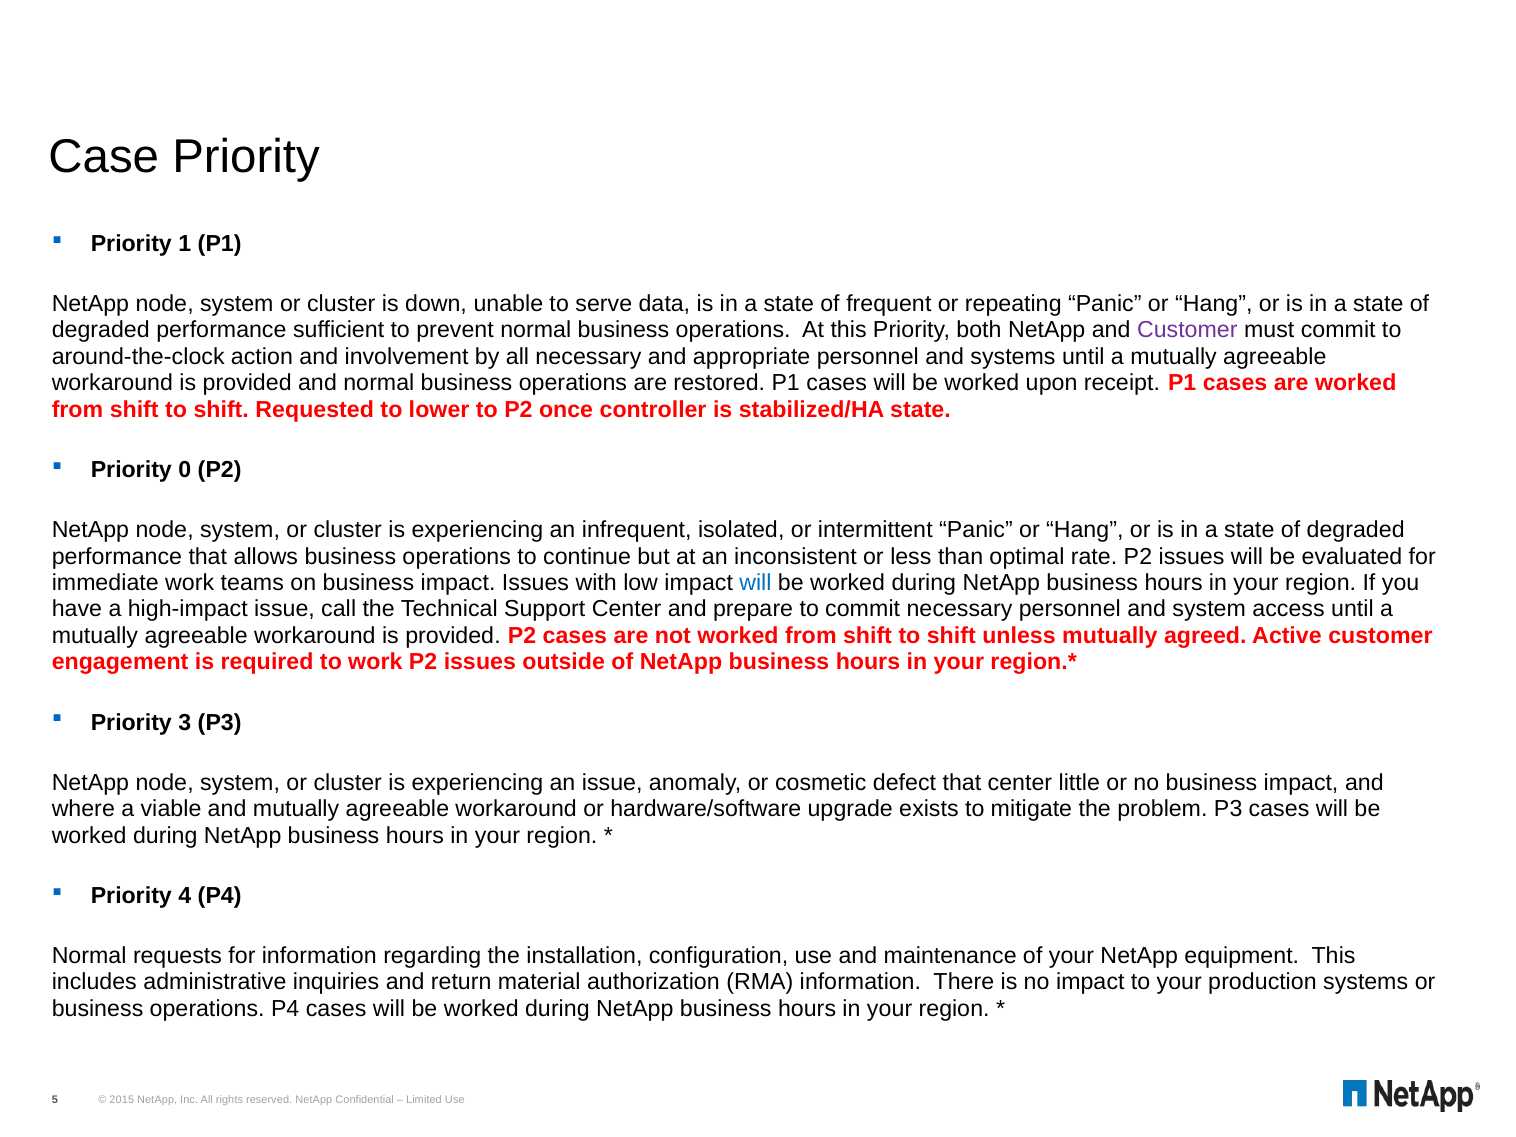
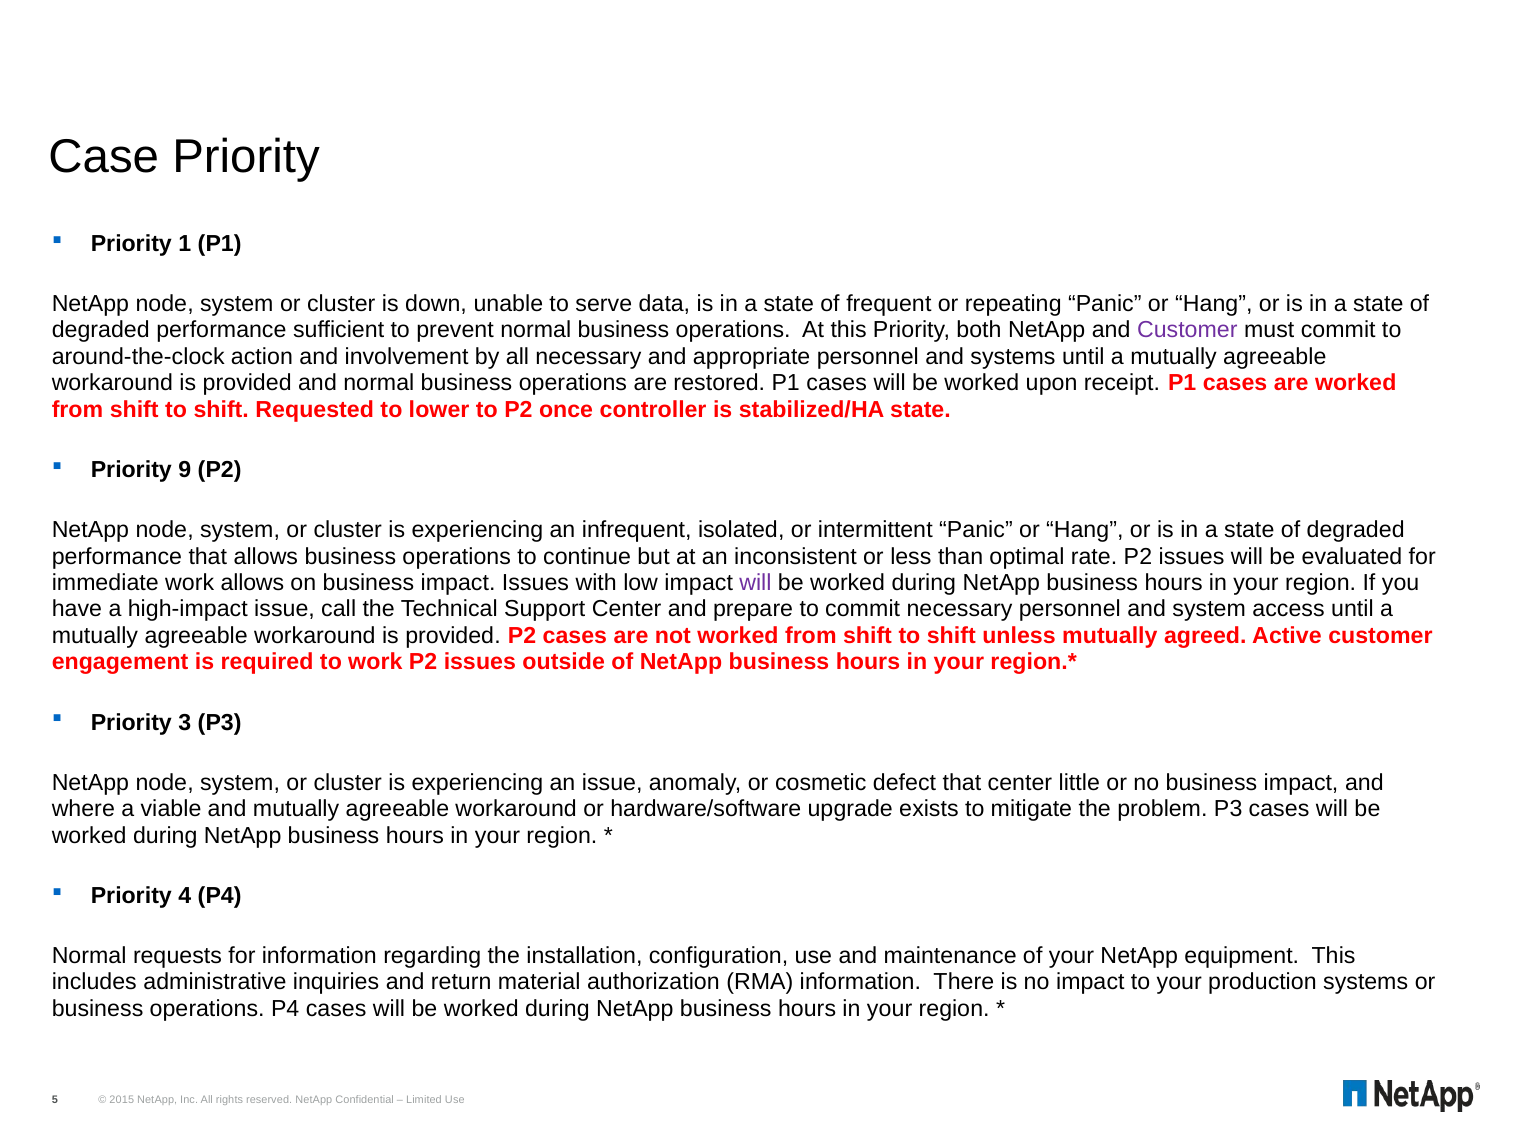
0: 0 -> 9 (185, 470)
work teams: teams -> allows (252, 583)
will colour: blue -> purple (755, 583)
